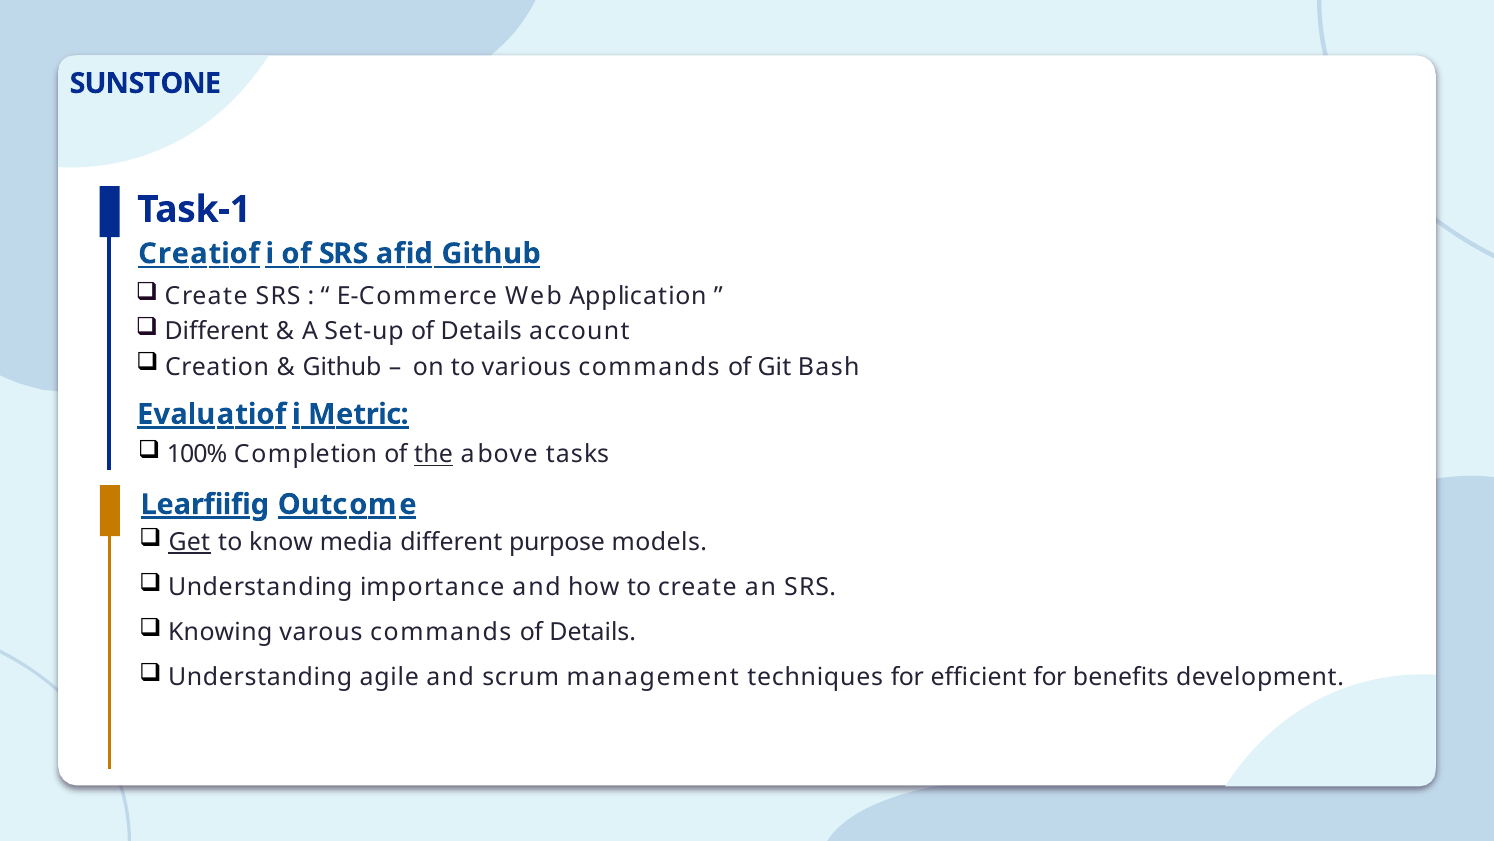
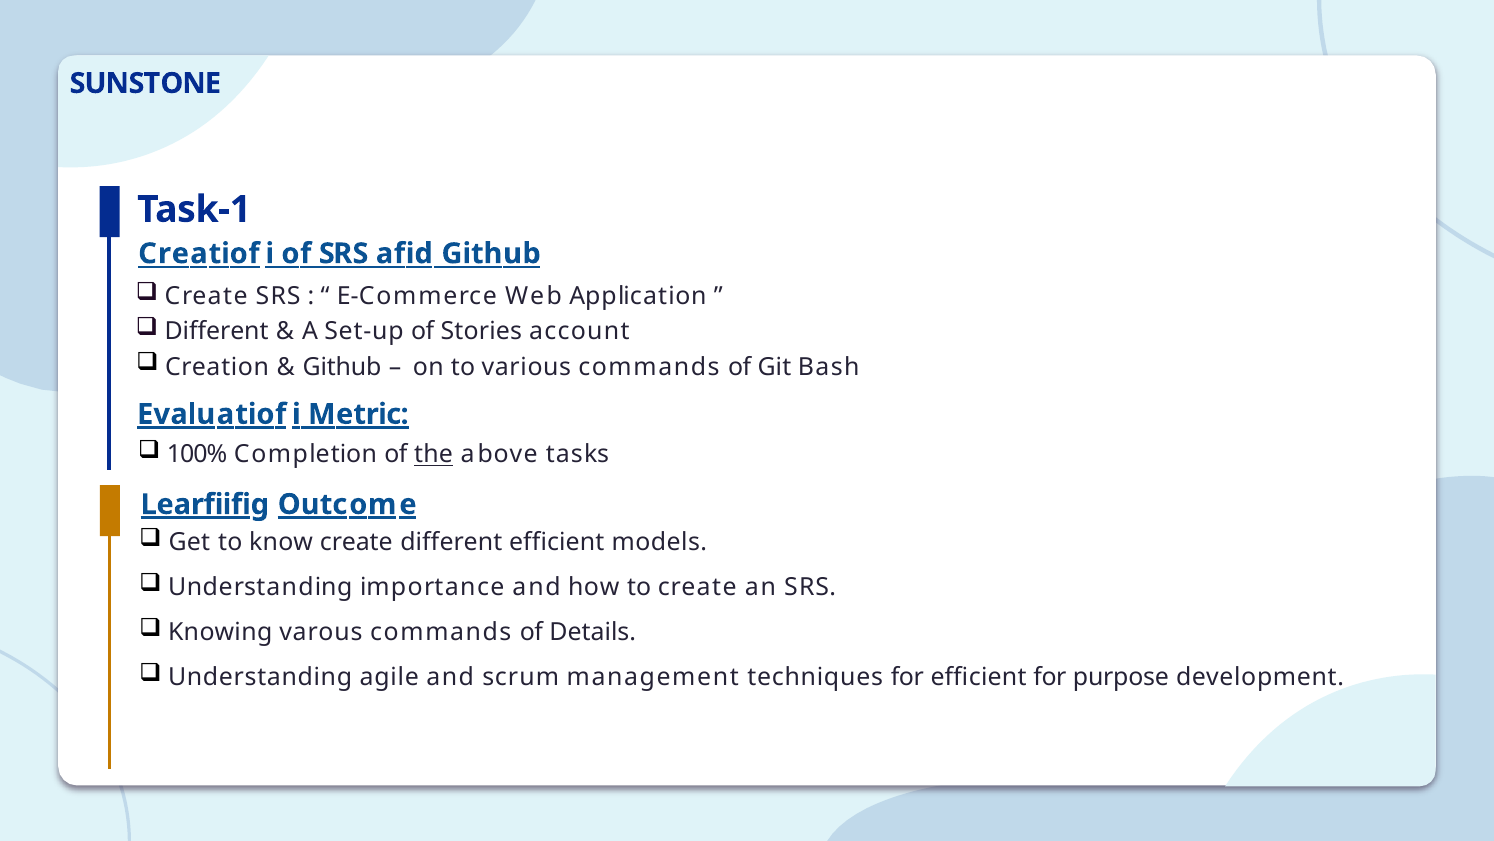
Set-up of Details: Details -> Stories (481, 331)
Get underline: present -> none (189, 542)
know media: media -> create (356, 542)
different purpose: purpose -> efficient (557, 542)
benefits: benefits -> purpose (1121, 676)
